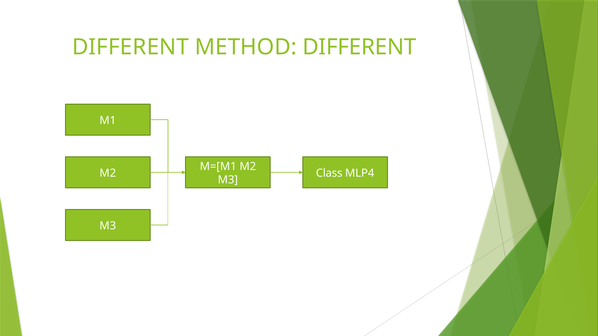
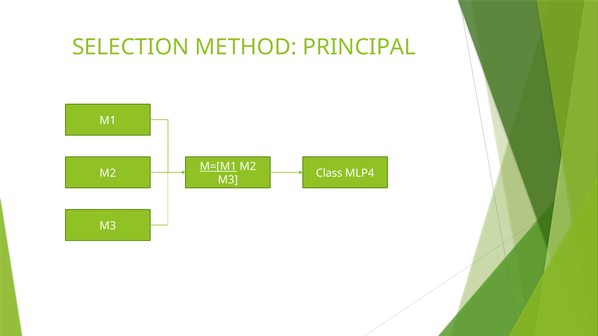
DIFFERENT: DIFFERENT -> SELECTION (131, 47)
METHOD DIFFERENT: DIFFERENT -> PRINCIPAL (359, 47)
M=[M1 underline: none -> present (218, 167)
